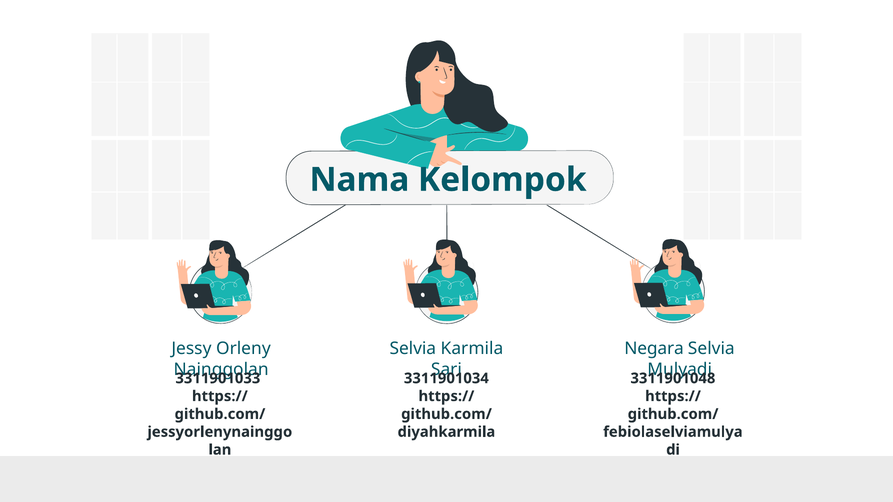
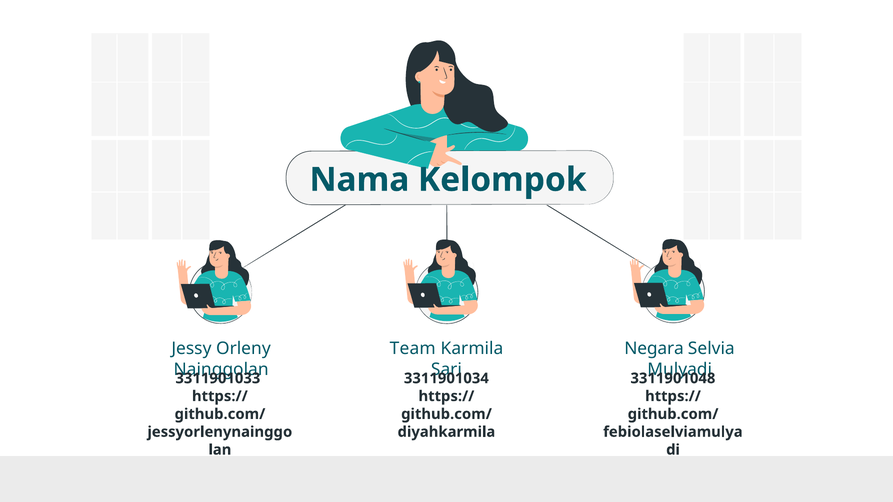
Selvia: Selvia -> Team (413, 349)
